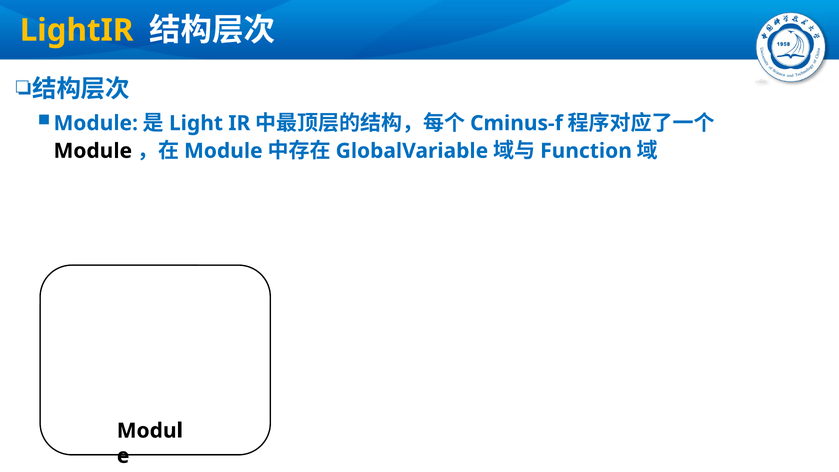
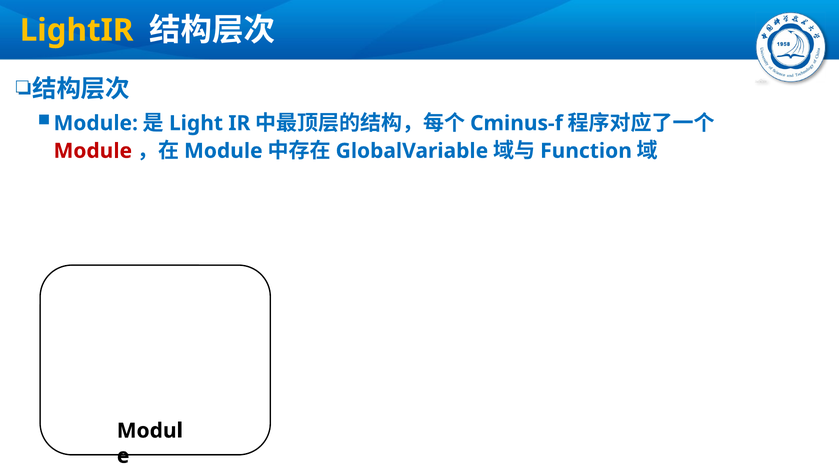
Module colour: black -> red (93, 151)
